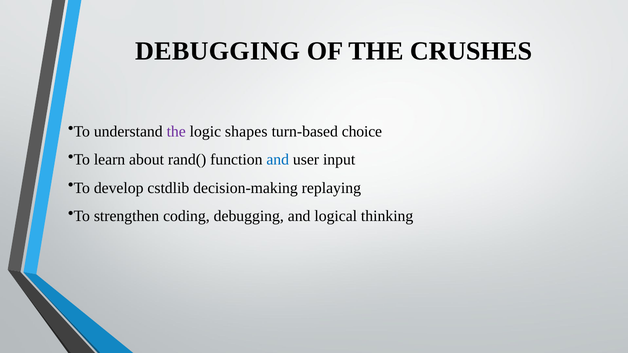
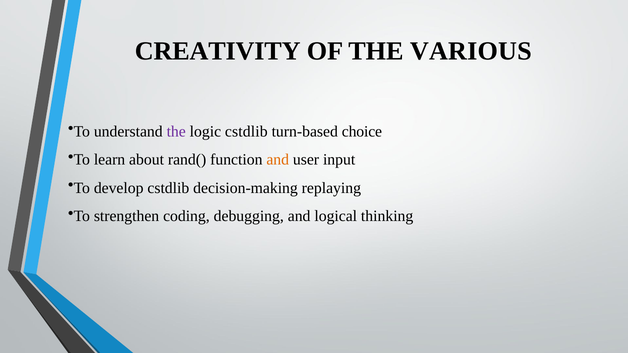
DEBUGGING: DEBUGGING -> CREATIVITY (218, 51)
CRUSHES: CRUSHES -> VARIOUS (471, 51)
logic shapes: shapes -> cstdlib (246, 131)
and colour: blue -> orange (278, 160)
